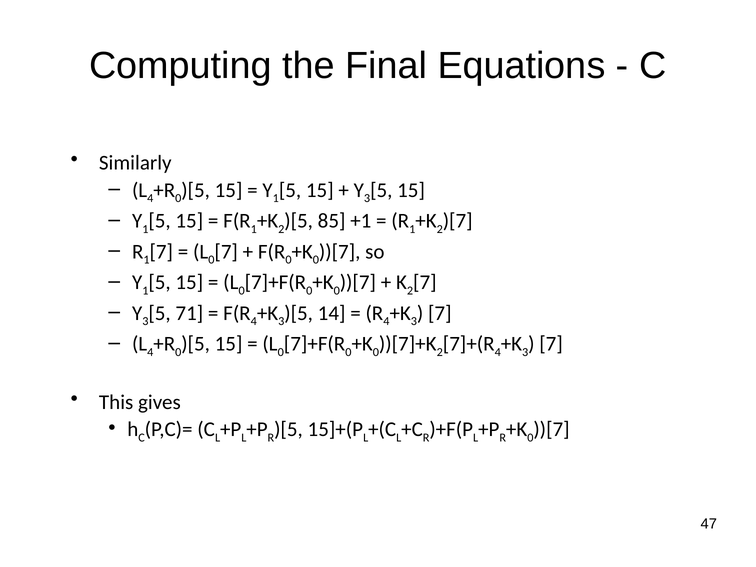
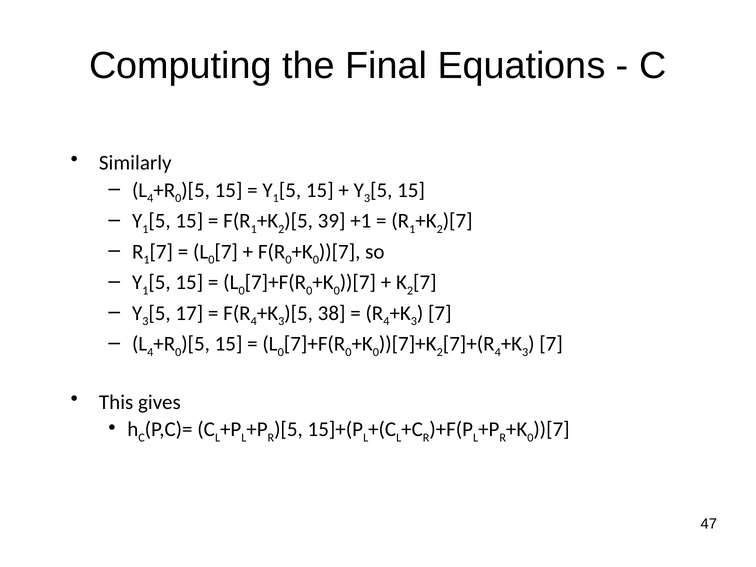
85: 85 -> 39 (332, 221)
71: 71 -> 17 (189, 313)
14: 14 -> 38 (332, 313)
